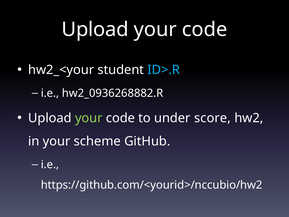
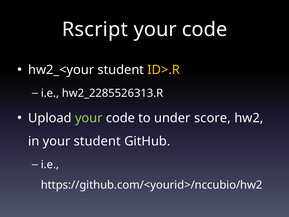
Upload: Upload -> Rscript (95, 29)
ID>.R colour: light blue -> yellow (164, 70)
hw2_0936268882.R: hw2_0936268882.R -> hw2_2285526313.R (113, 93)
your scheme: scheme -> student (97, 141)
